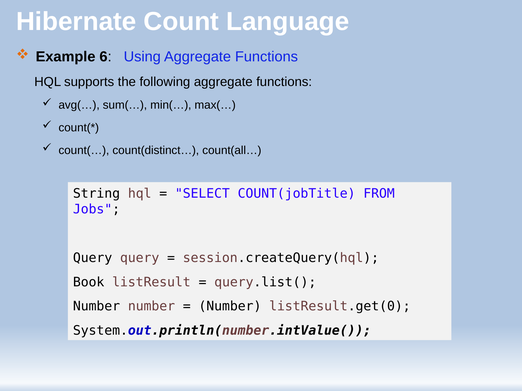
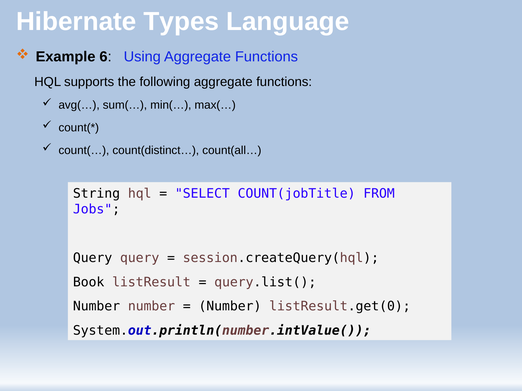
Count: Count -> Types (181, 22)
